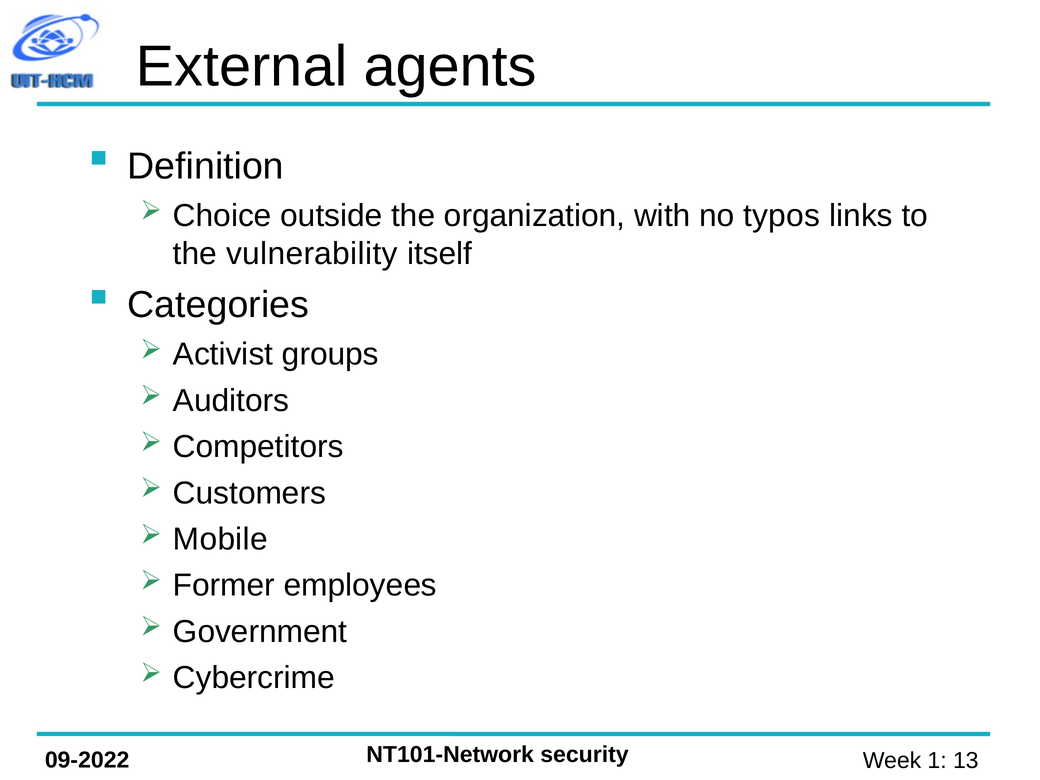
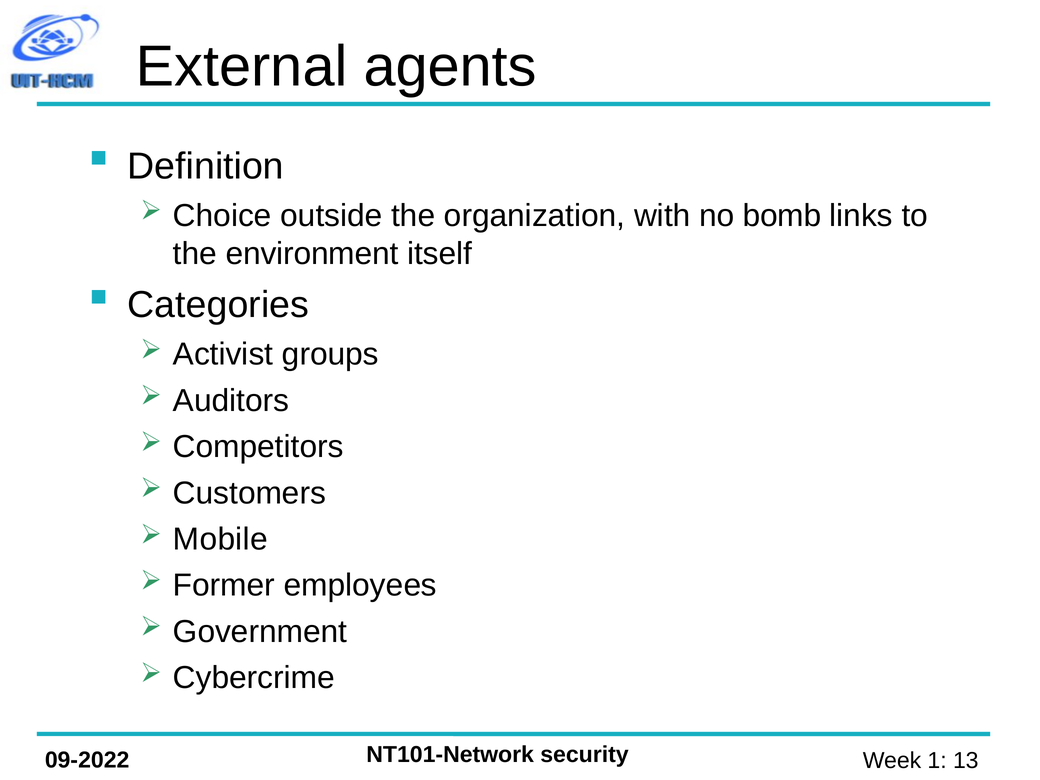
typos: typos -> bomb (782, 216)
vulnerability: vulnerability -> environment (312, 254)
